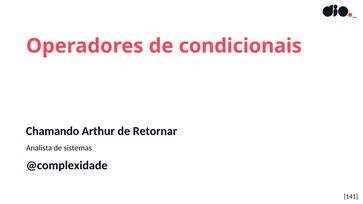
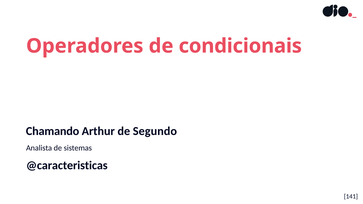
Retornar: Retornar -> Segundo (155, 131)
@complexidade: @complexidade -> @caracteristicas (67, 166)
